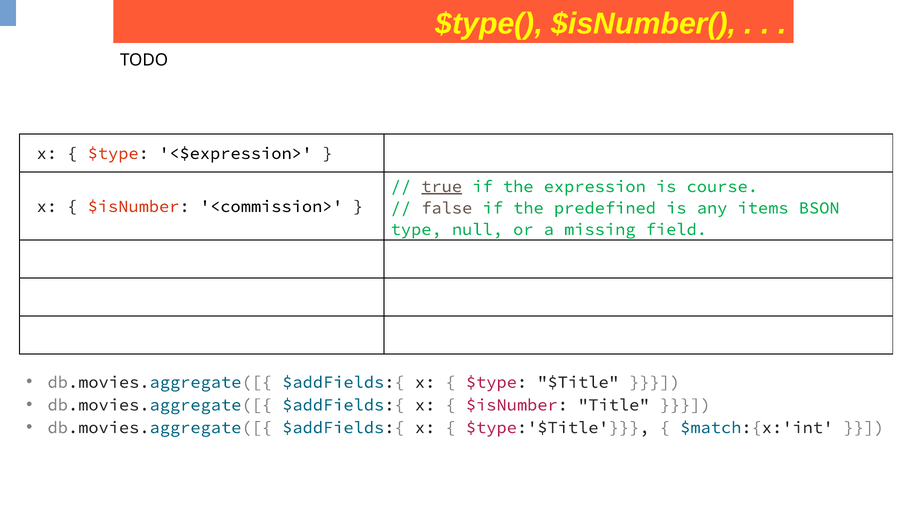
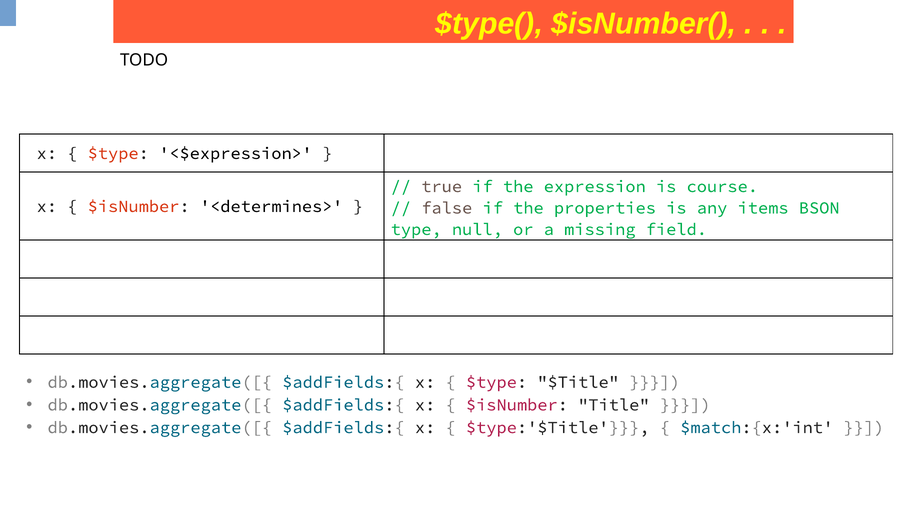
true underline: present -> none (442, 187)
<commission>: <commission> -> <determines> (271, 206)
predefined: predefined -> properties (605, 208)
